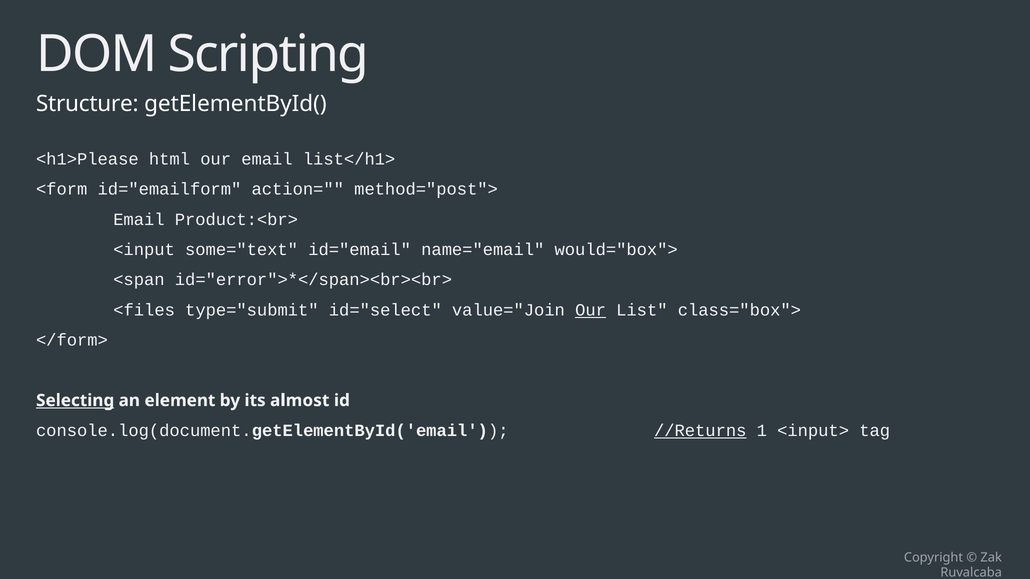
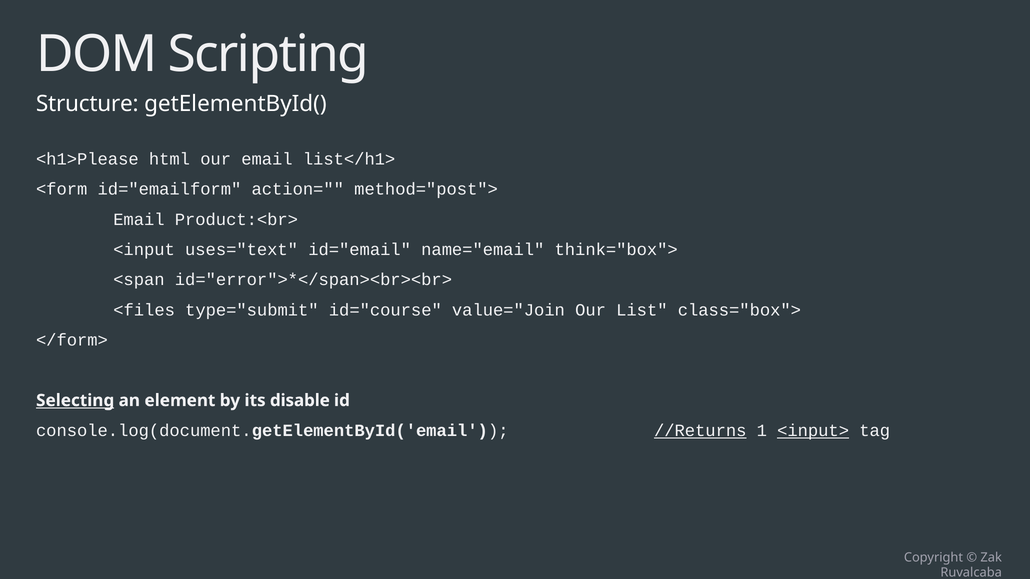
some="text: some="text -> uses="text (242, 250)
would="box">: would="box"> -> think="box"> (616, 250)
id="select: id="select -> id="course (385, 310)
Our underline: present -> none (591, 310)
almost: almost -> disable (300, 401)
<input> underline: none -> present (813, 431)
